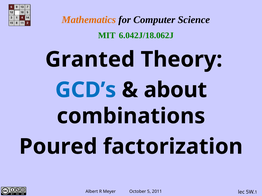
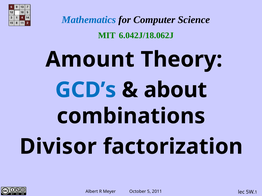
Mathematics colour: orange -> blue (89, 20)
Granted: Granted -> Amount (90, 60)
Poured: Poured -> Divisor (58, 147)
